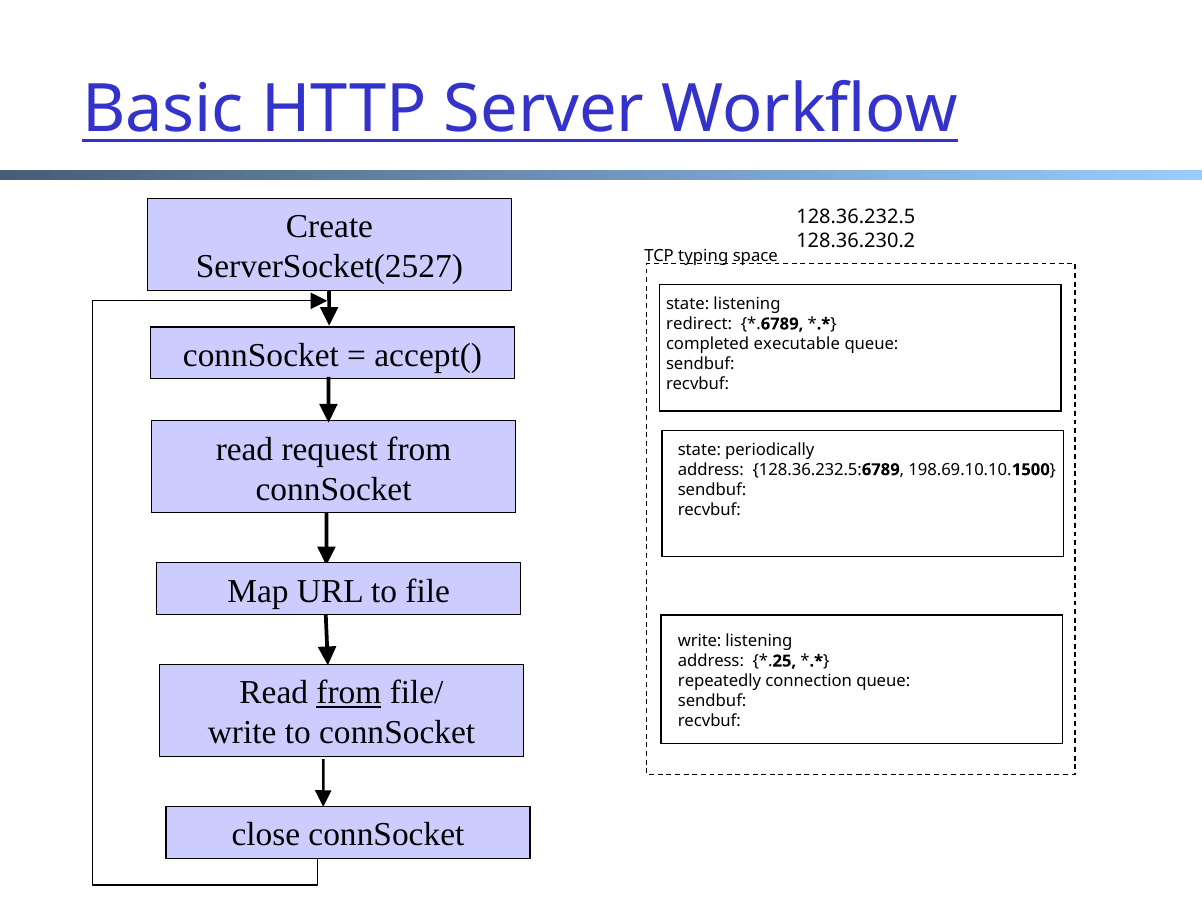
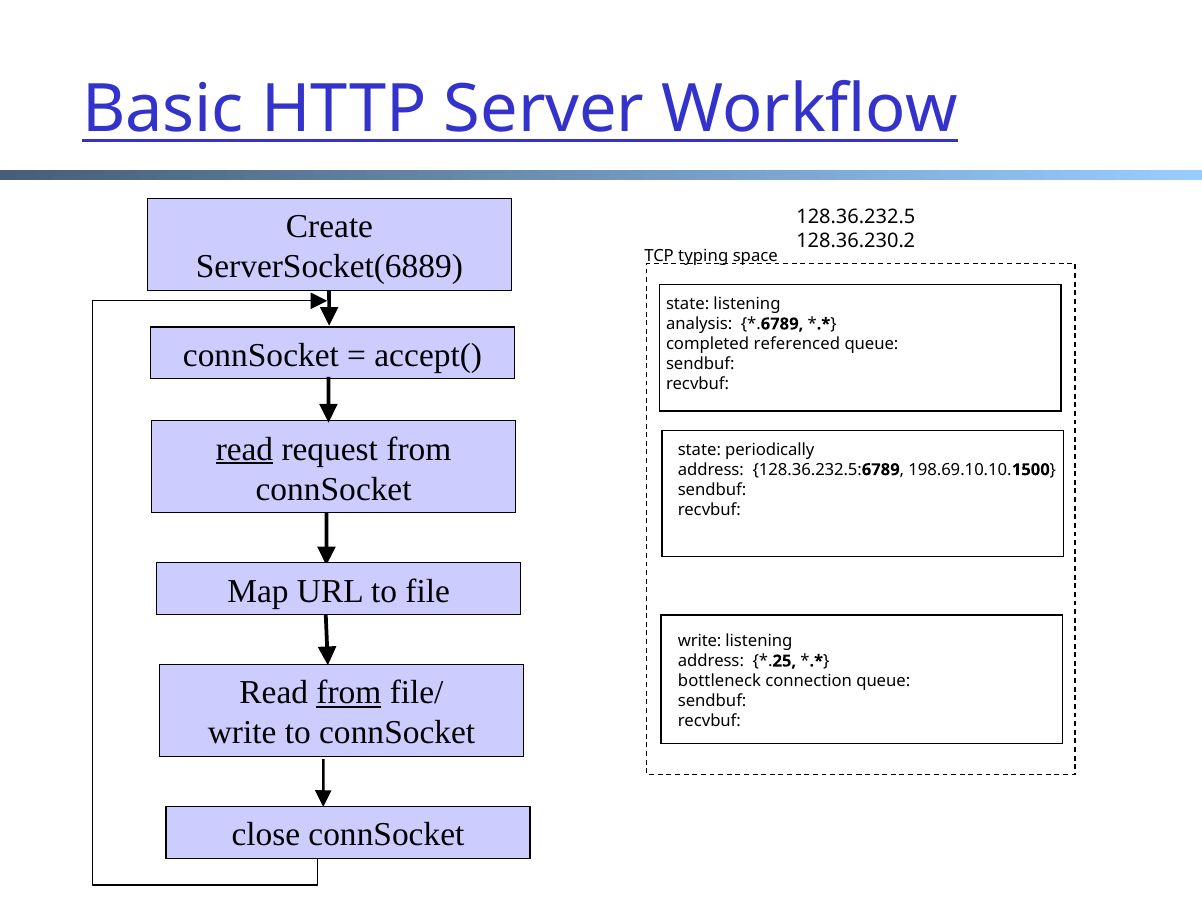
ServerSocket(2527: ServerSocket(2527 -> ServerSocket(6889 (329, 267)
redirect: redirect -> analysis (699, 324)
executable: executable -> referenced (797, 344)
read underline: none -> present (244, 449)
repeatedly: repeatedly -> bottleneck (719, 681)
